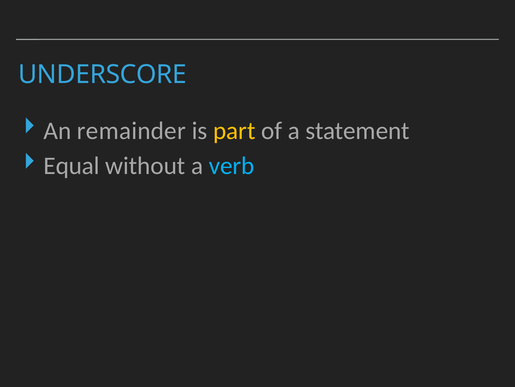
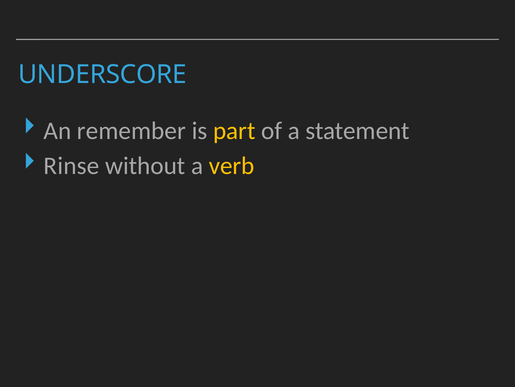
remainder: remainder -> remember (131, 130)
Equal: Equal -> Rinse (71, 166)
verb colour: light blue -> yellow (232, 166)
